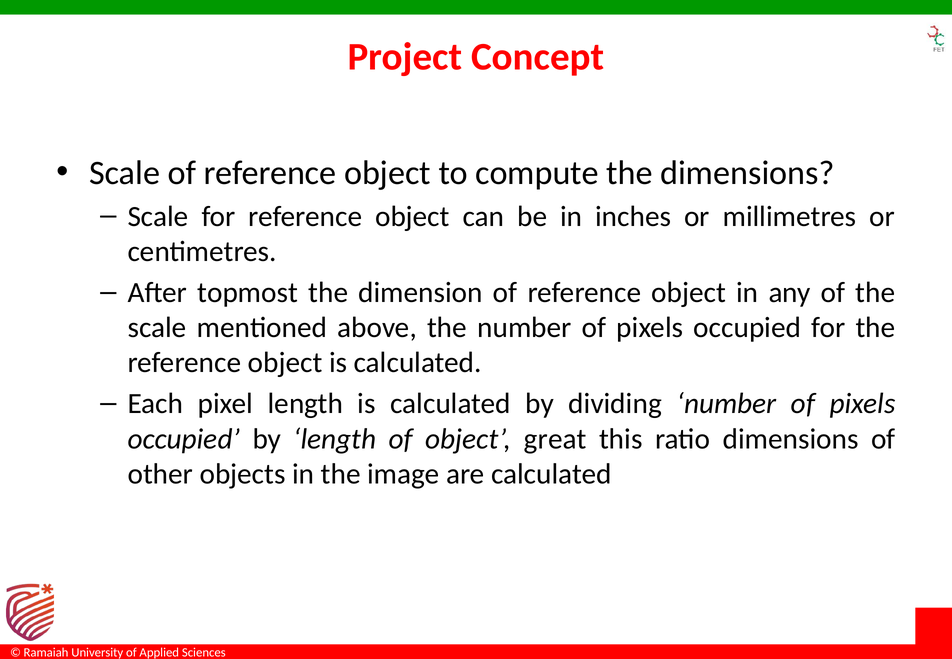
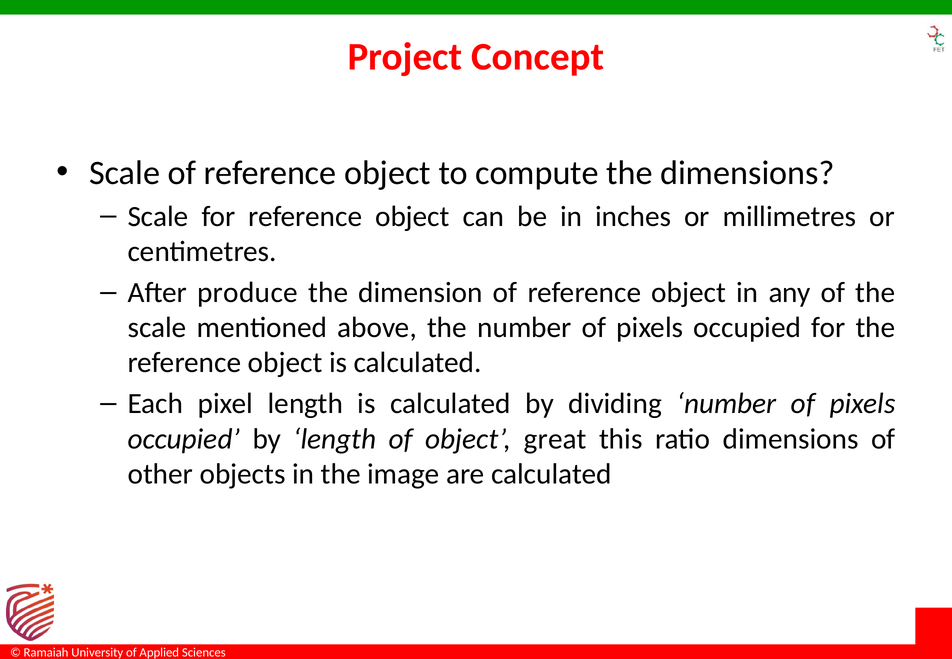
topmost: topmost -> produce (248, 293)
